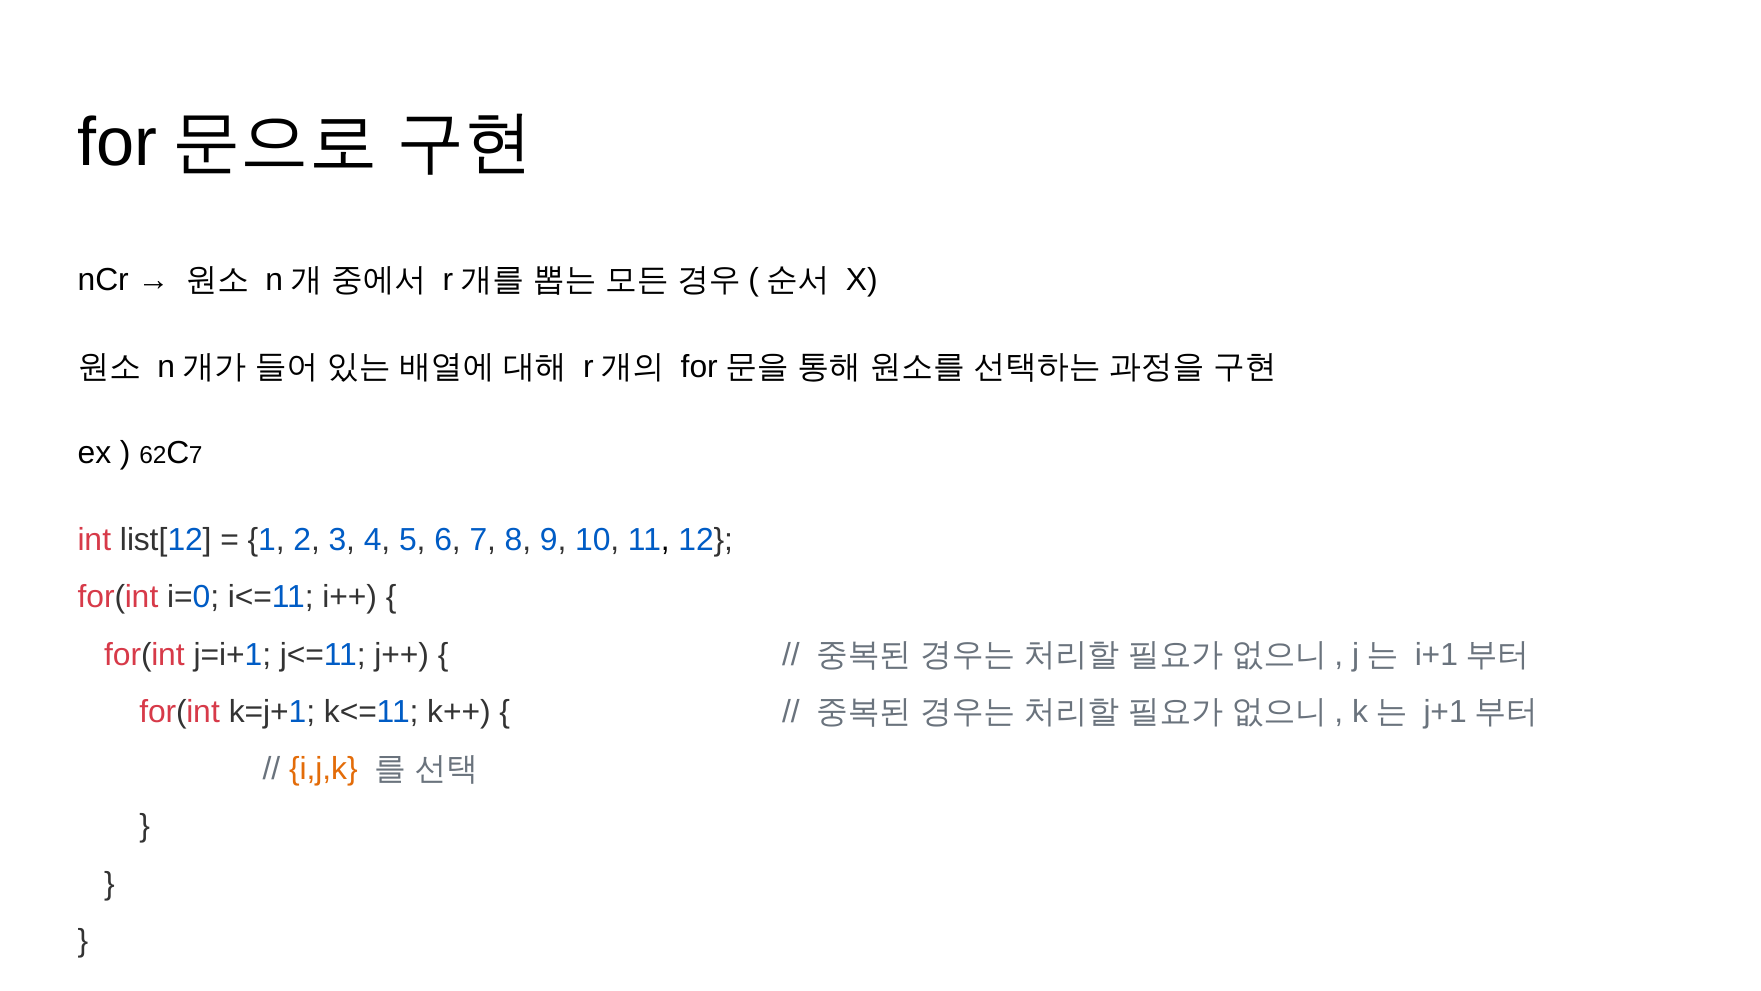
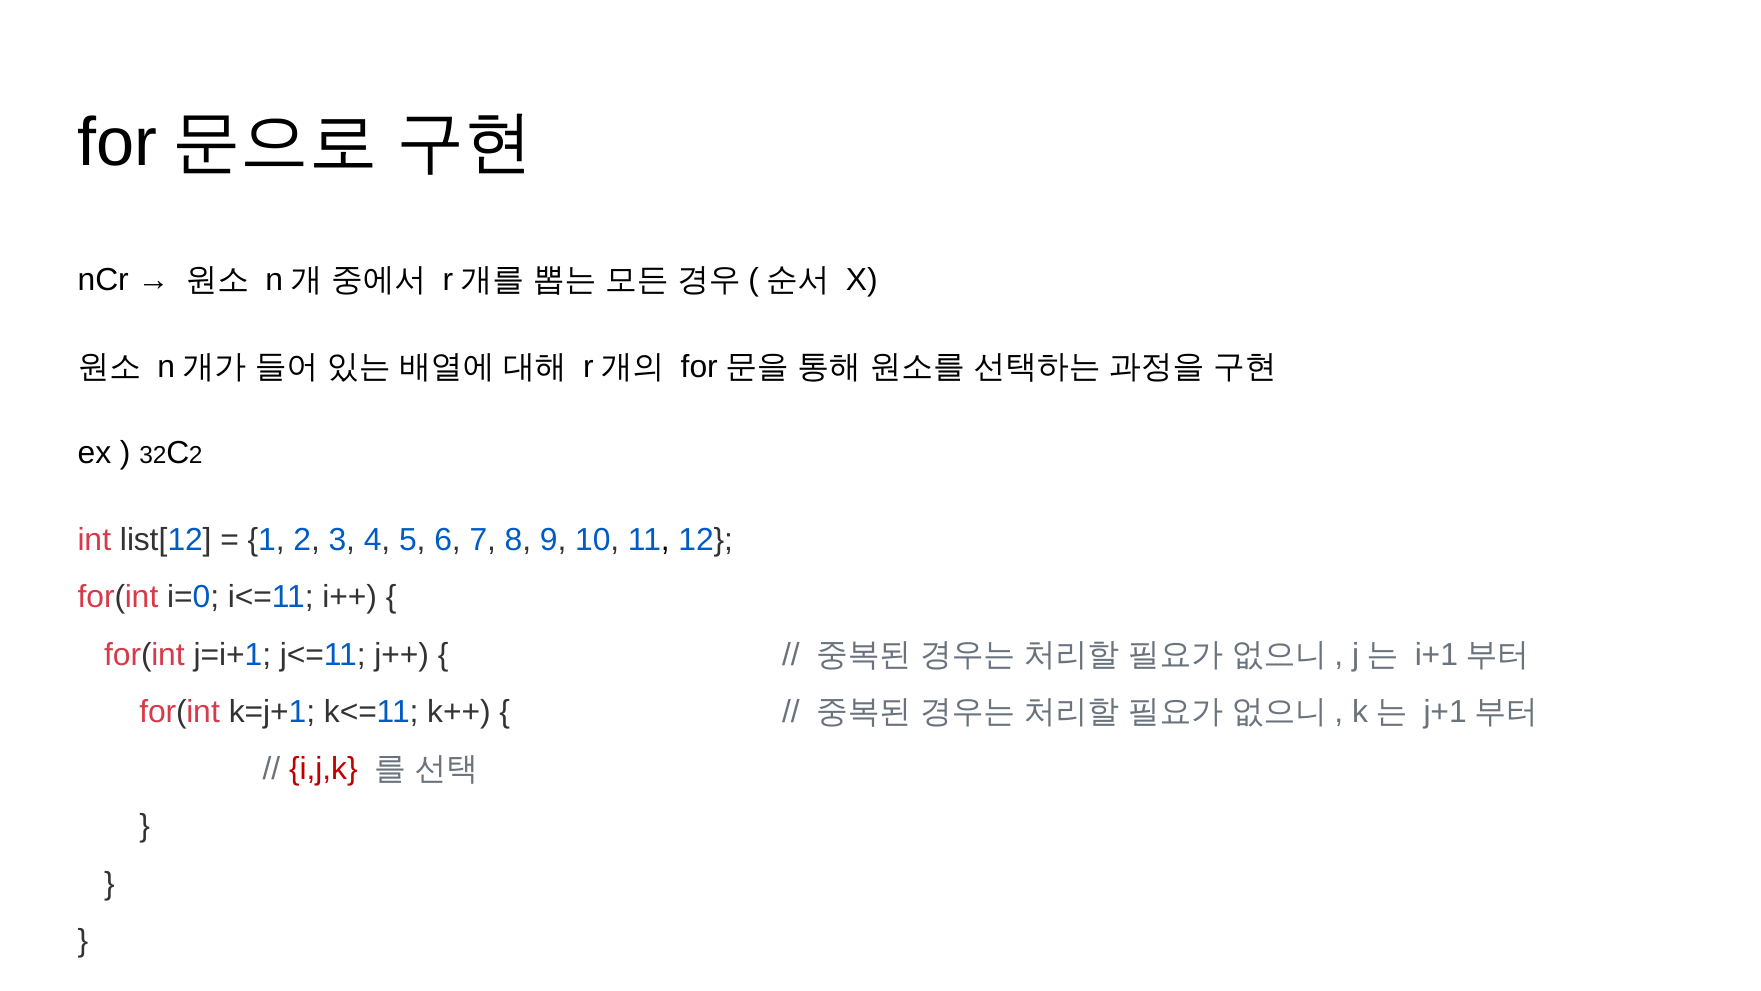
62: 62 -> 32 (153, 456)
7: 7 -> 2 (196, 456)
i,j,k colour: orange -> red (323, 769)
